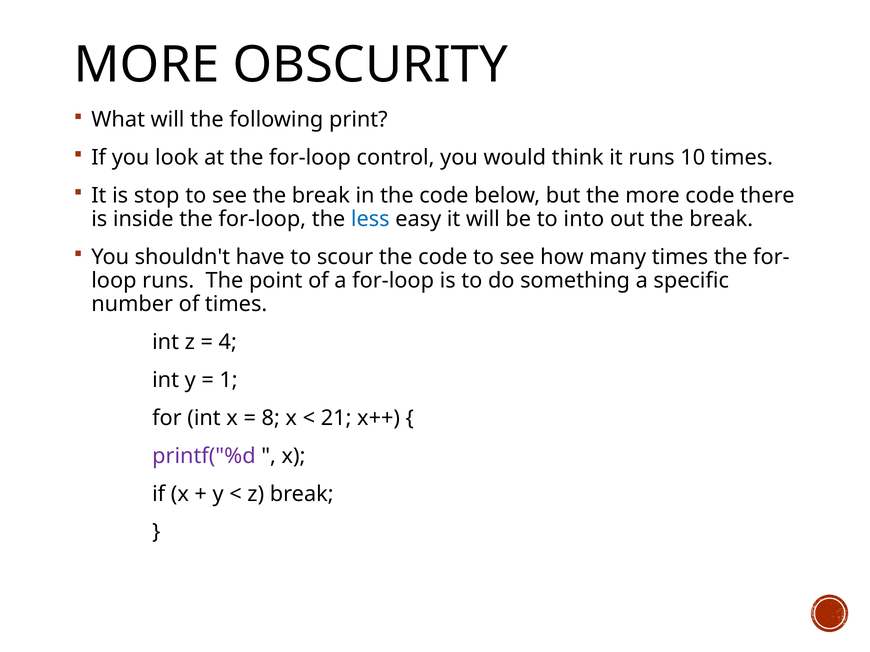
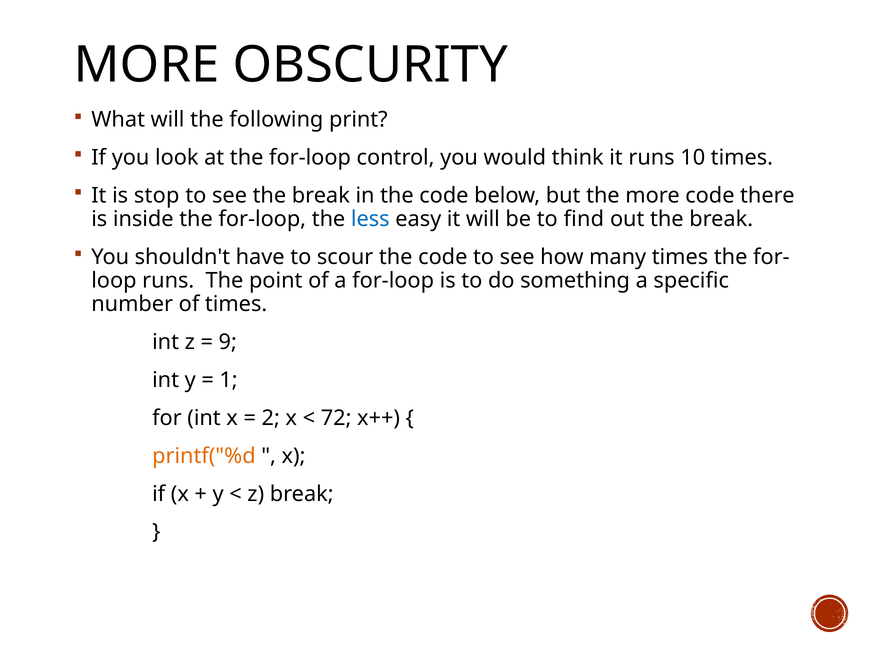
into: into -> find (584, 219)
4: 4 -> 9 (228, 342)
8: 8 -> 2 (271, 418)
21: 21 -> 72 (336, 418)
printf("%d colour: purple -> orange (204, 456)
